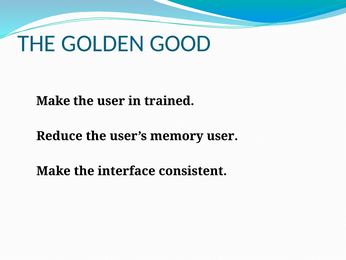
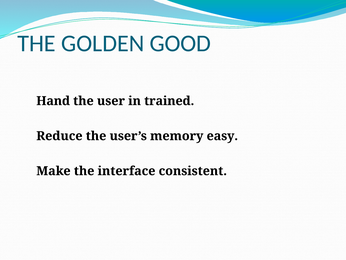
Make: Make -> Hand (53, 101)
memory user: user -> easy (222, 136)
